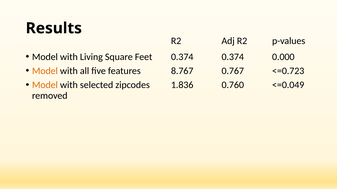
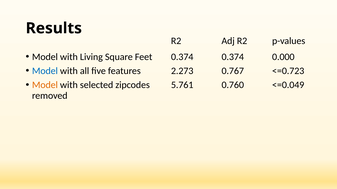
Model colour: orange -> blue (45, 71)
8.767: 8.767 -> 2.273 (182, 71)
1.836: 1.836 -> 5.761 (182, 85)
